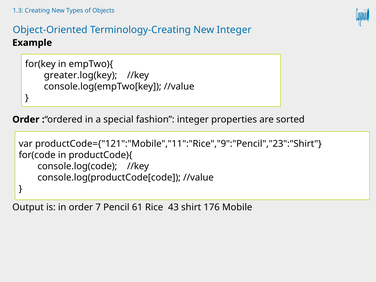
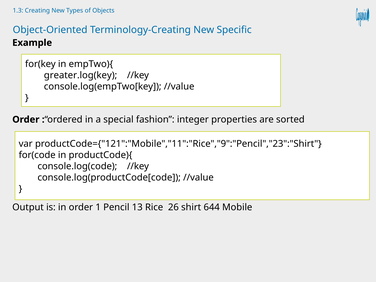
New Integer: Integer -> Specific (234, 30)
7: 7 -> 1 (98, 207)
61: 61 -> 13 (137, 207)
43: 43 -> 26 (173, 207)
176: 176 -> 644 (212, 207)
